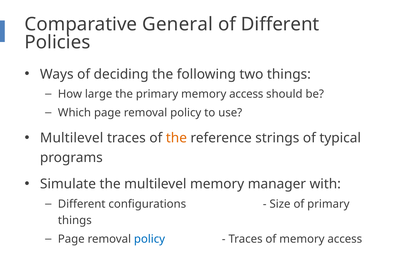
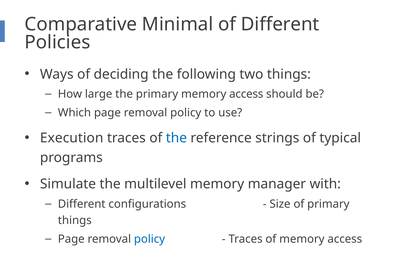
General: General -> Minimal (178, 24)
Multilevel: Multilevel -> Execution (72, 138)
the colour: orange -> blue (176, 138)
